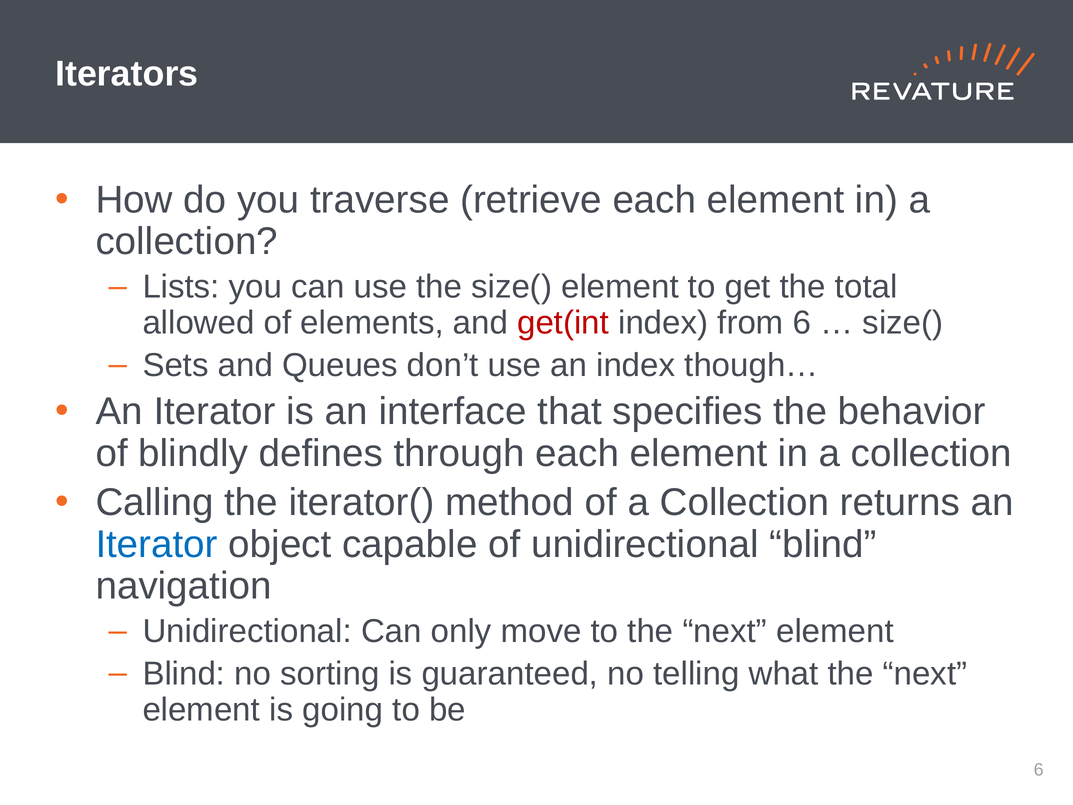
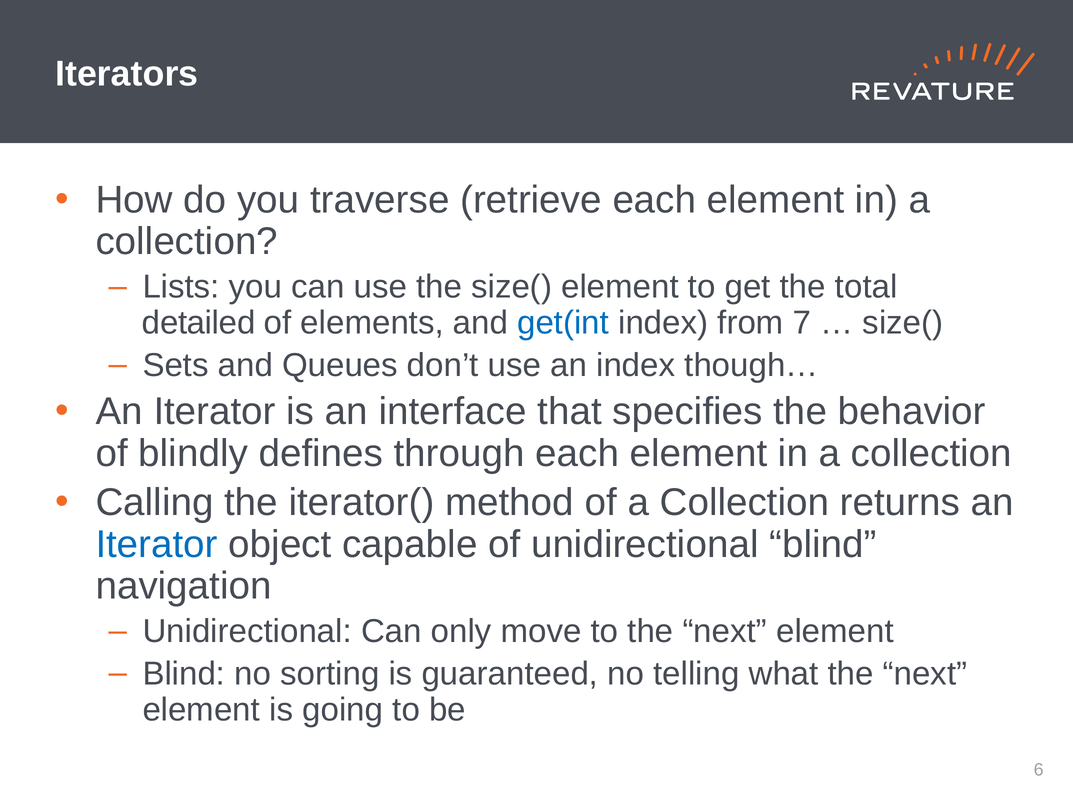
allowed: allowed -> detailed (199, 323)
get(int colour: red -> blue (563, 323)
from 6: 6 -> 7 (802, 323)
